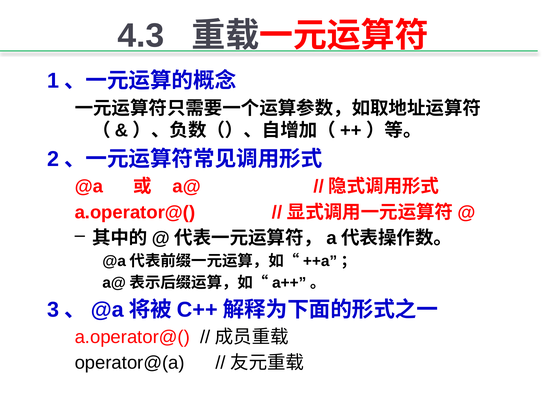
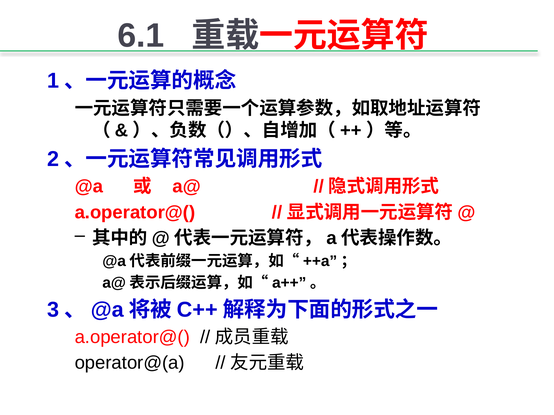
4.3: 4.3 -> 6.1 (141, 36)
